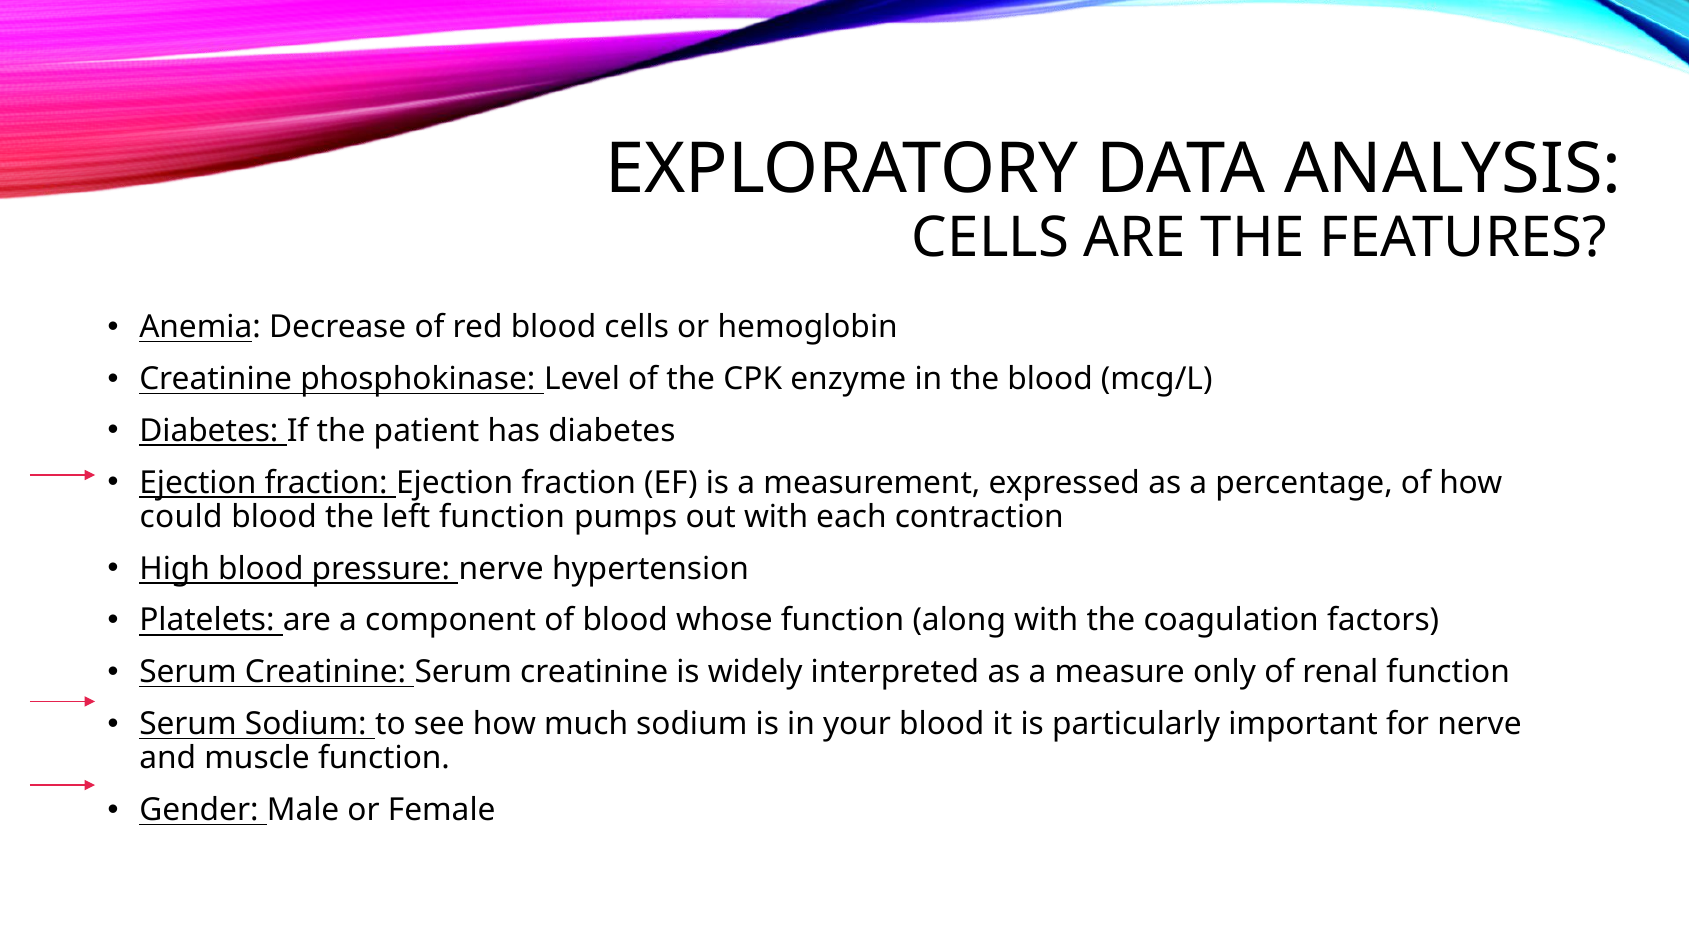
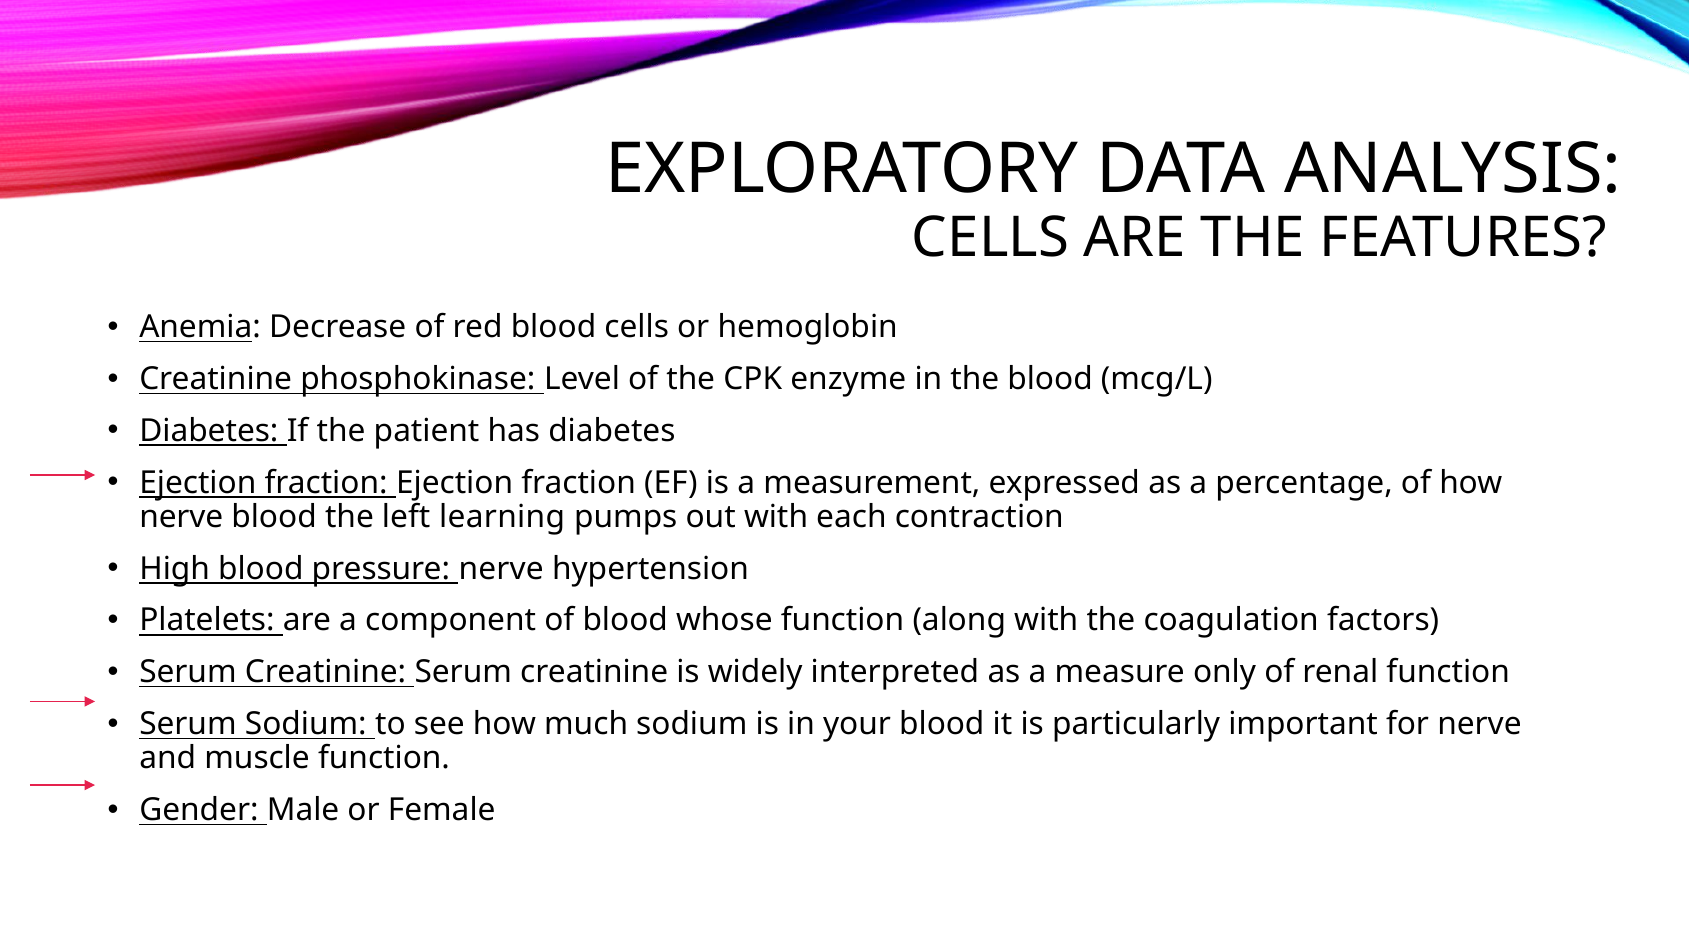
could: could -> nerve (181, 517)
left function: function -> learning (502, 517)
